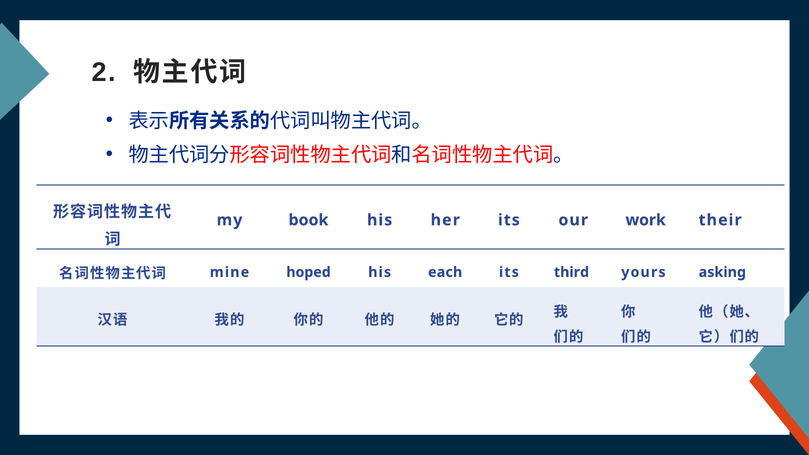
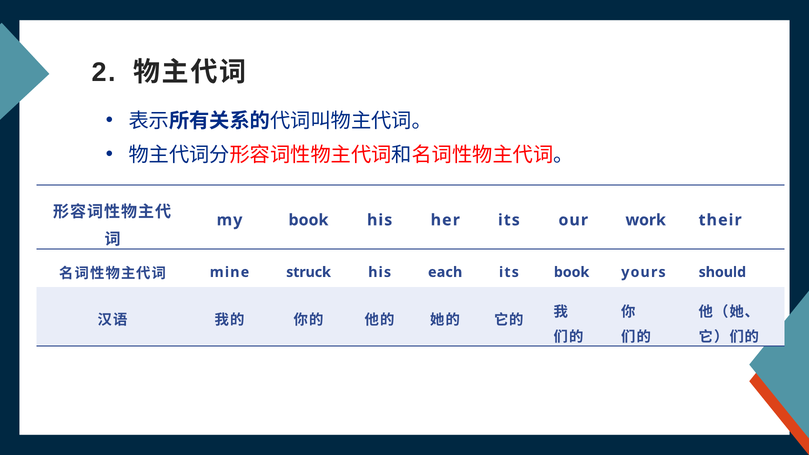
hoped: hoped -> struck (309, 272)
its third: third -> book (572, 272)
asking: asking -> should (722, 272)
